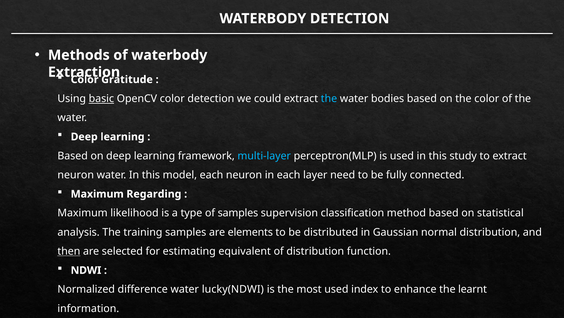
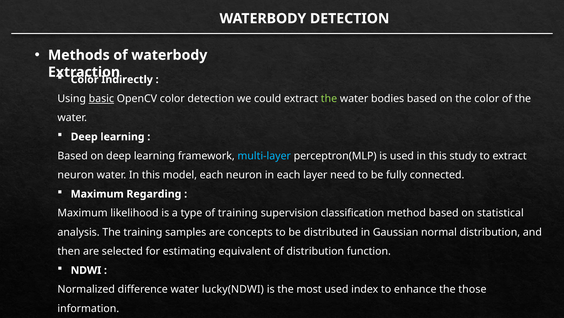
Gratitude: Gratitude -> Indirectly (127, 79)
the colour: light blue -> light green (329, 98)
of samples: samples -> training (238, 213)
elements: elements -> concepts (250, 232)
then underline: present -> none (69, 251)
learnt: learnt -> those (472, 289)
